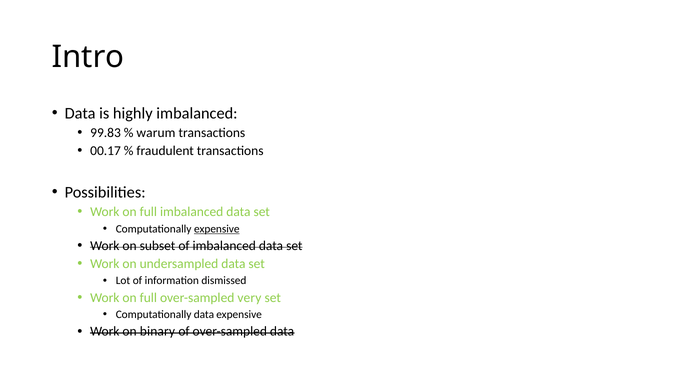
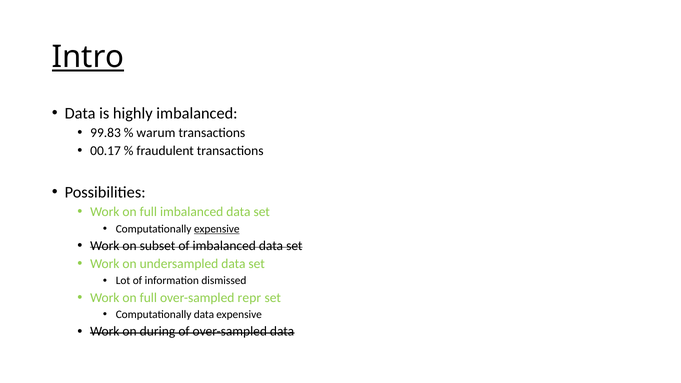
Intro underline: none -> present (88, 57)
very: very -> repr (249, 298)
binary: binary -> during (157, 332)
